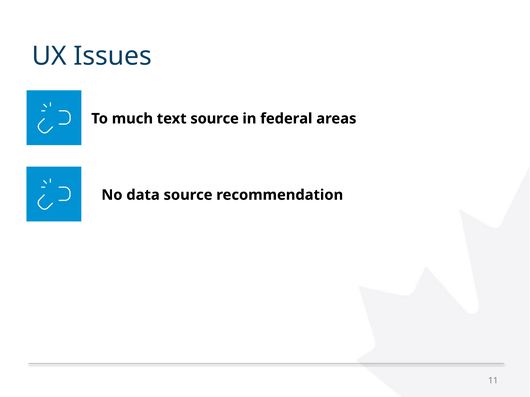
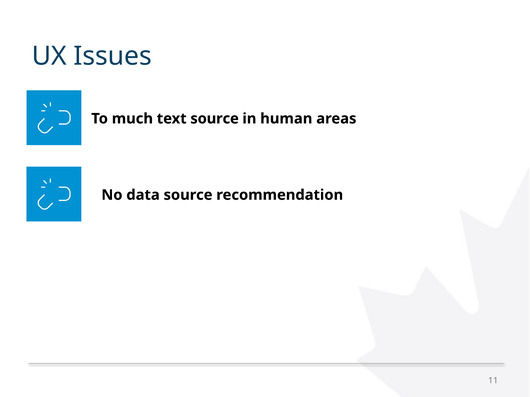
federal: federal -> human (286, 119)
